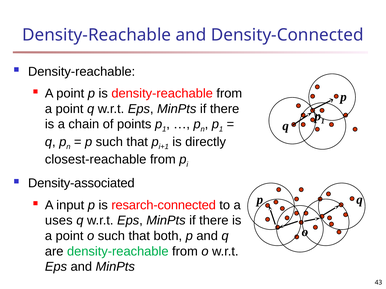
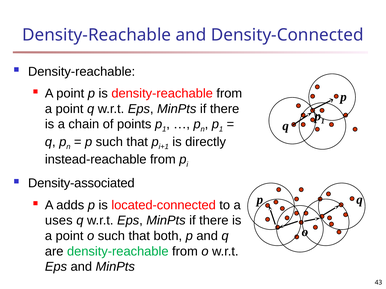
closest-reachable: closest-reachable -> instead-reachable (96, 160)
input: input -> adds (70, 205)
resarch-connected: resarch-connected -> located-connected (164, 205)
